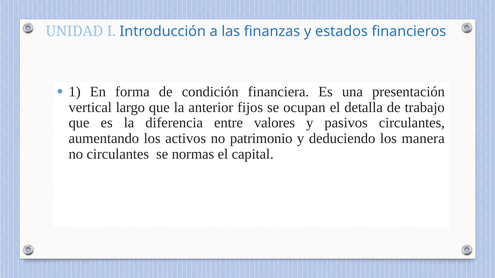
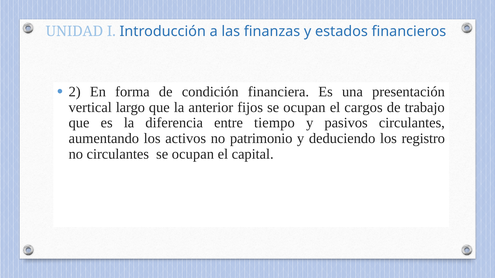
1: 1 -> 2 (75, 92)
detalla: detalla -> cargos (364, 107)
valores: valores -> tiempo (274, 123)
manera: manera -> registro (423, 139)
circulantes se normas: normas -> ocupan (193, 154)
